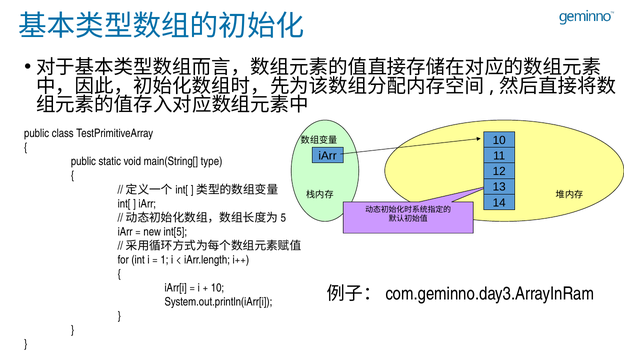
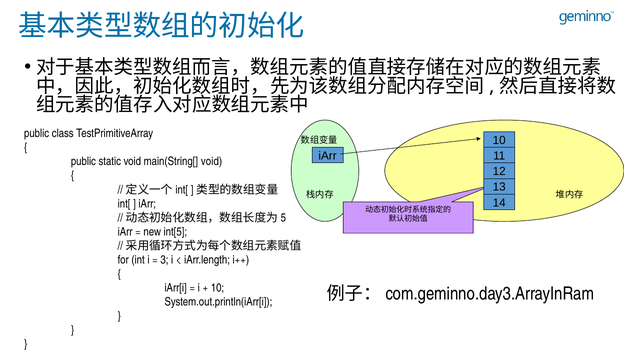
main(String[ type: type -> void (212, 162)
1: 1 -> 3 (164, 260)
